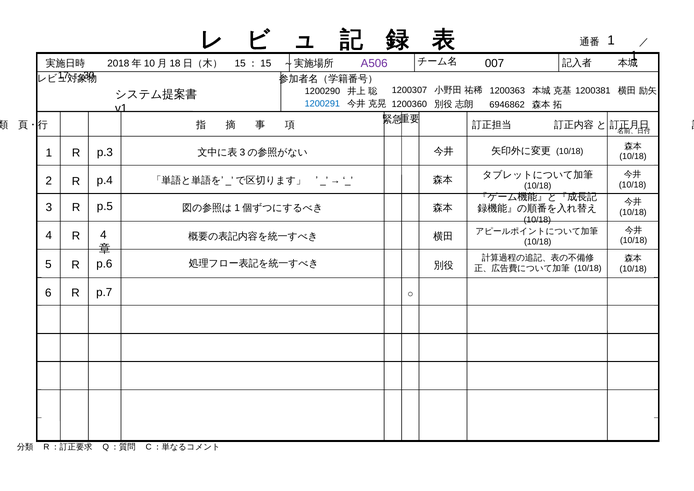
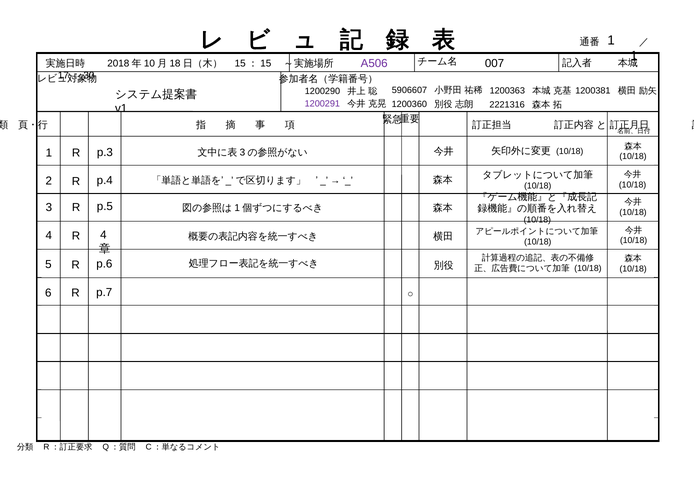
1200307: 1200307 -> 5906607 (409, 90)
1200291 colour: blue -> purple (322, 104)
6946862: 6946862 -> 2221316 (507, 105)
